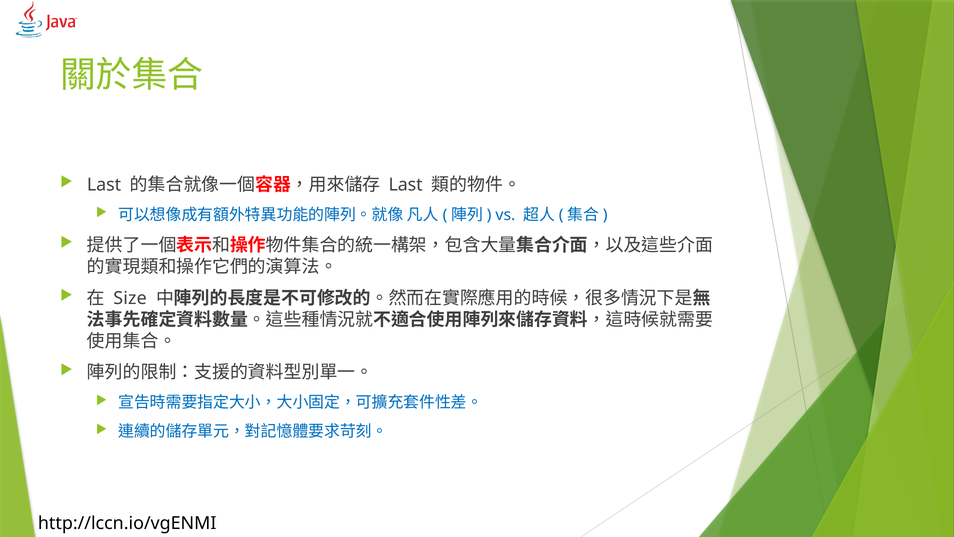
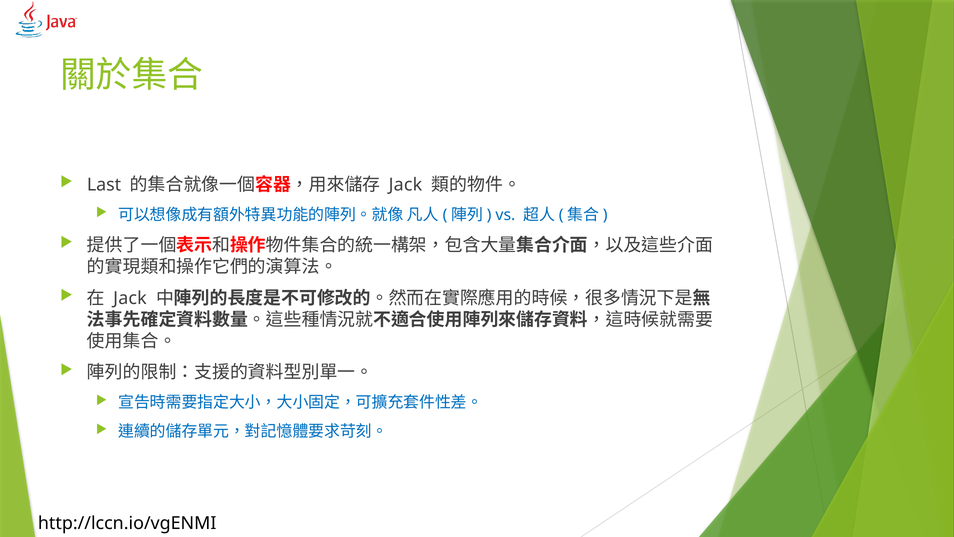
Last: Last -> Jack (405, 185)
Size: Size -> Jack (130, 298)
